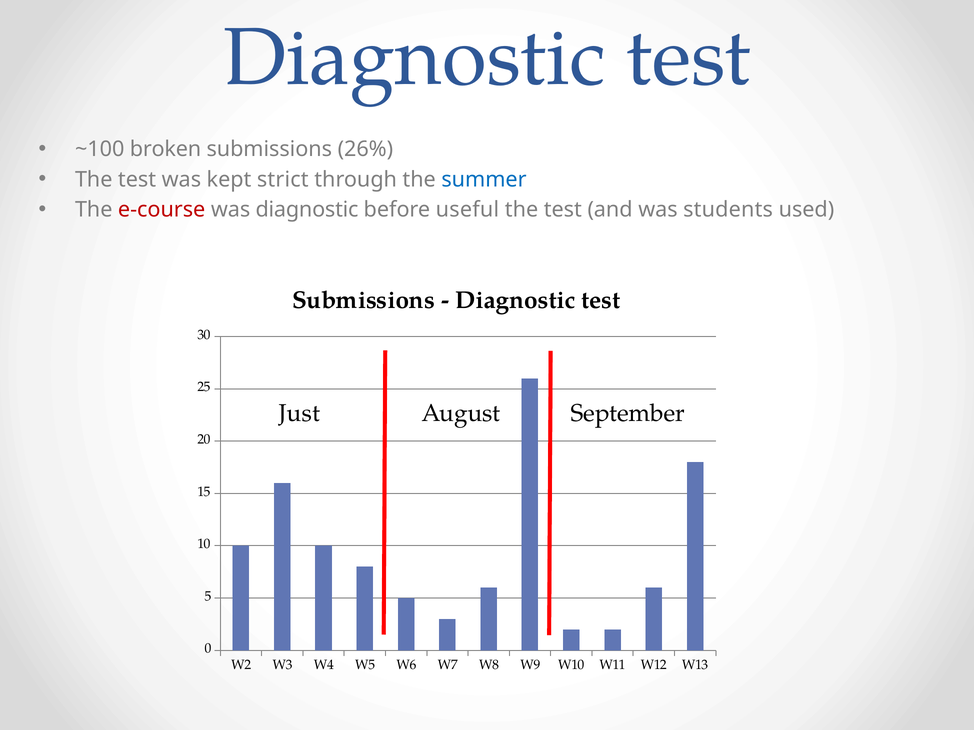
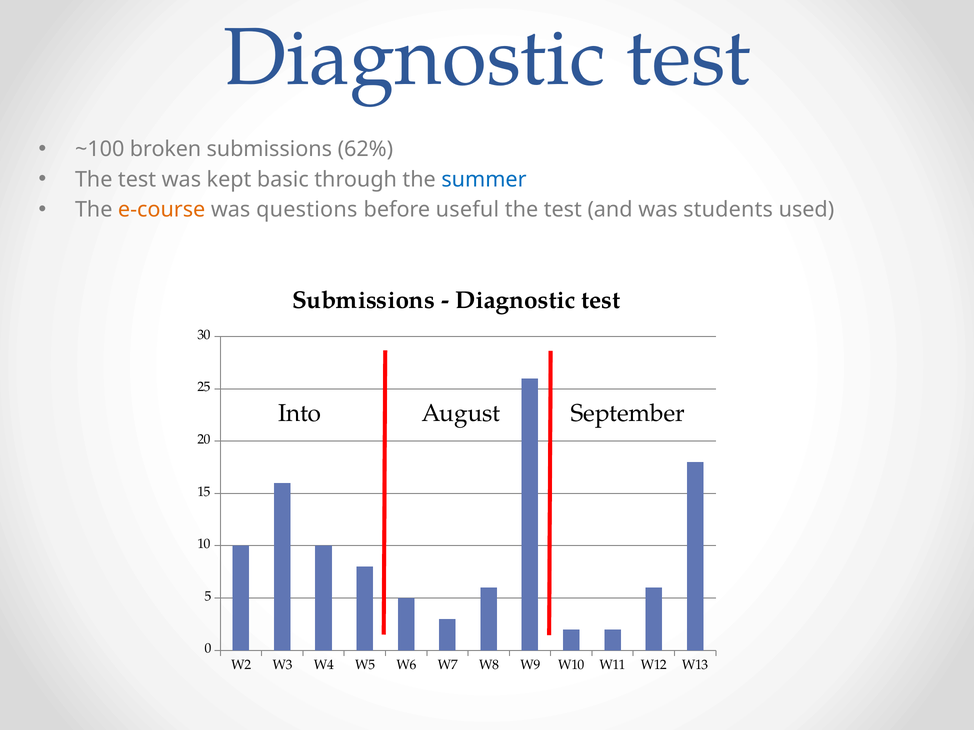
26%: 26% -> 62% (365, 149)
strict: strict -> basic (283, 180)
e-course colour: red -> orange (162, 210)
was diagnostic: diagnostic -> questions (307, 210)
Just: Just -> Into (300, 413)
